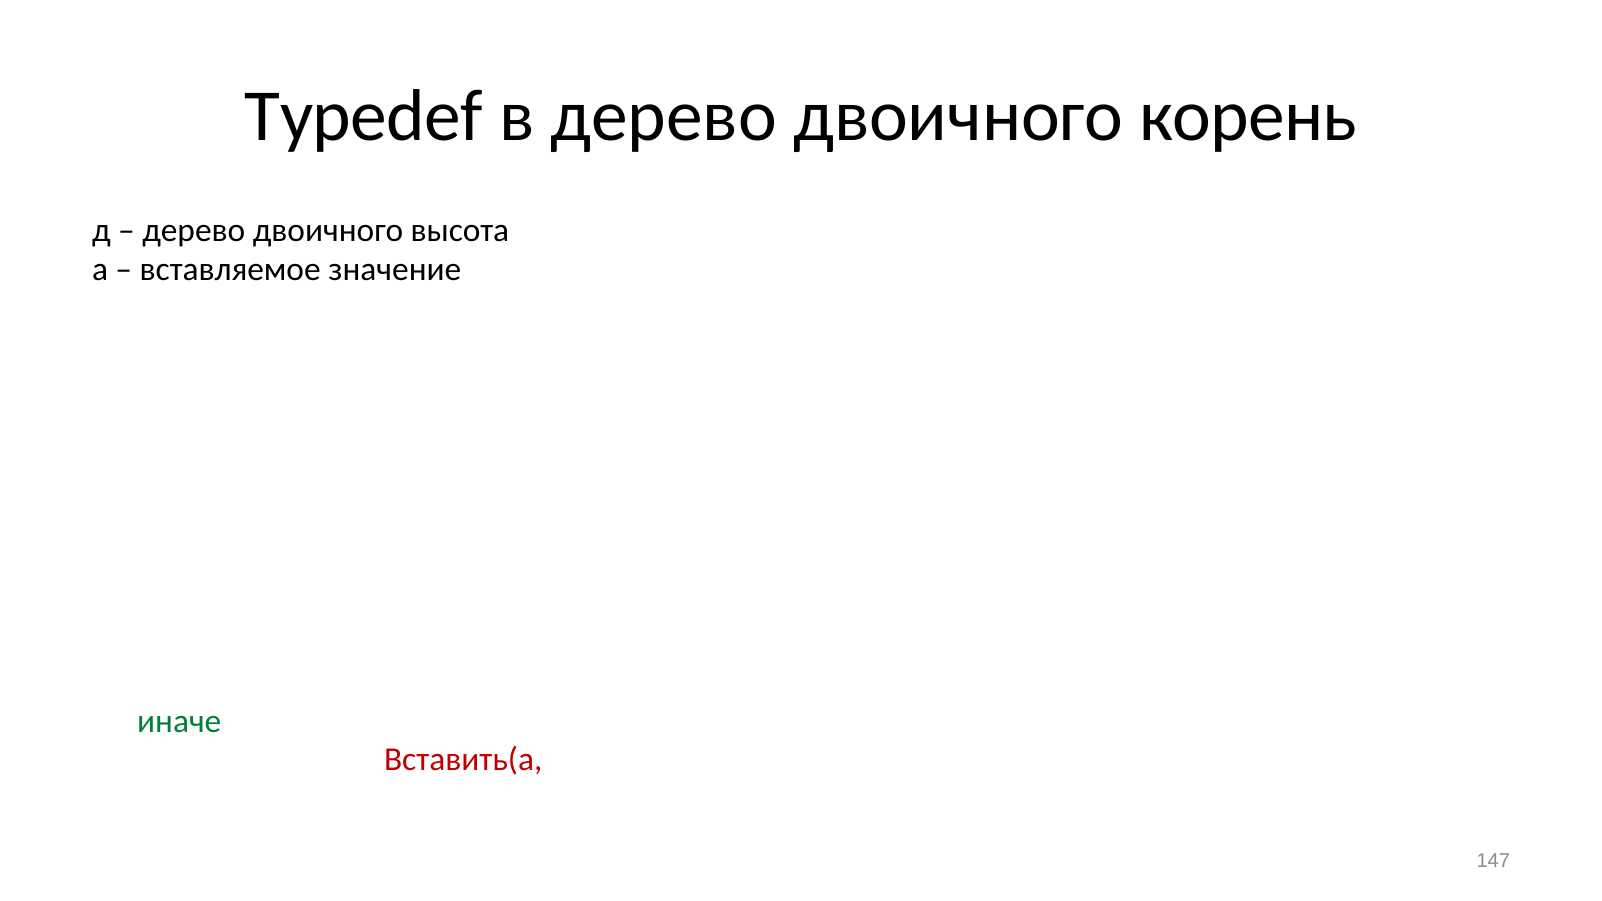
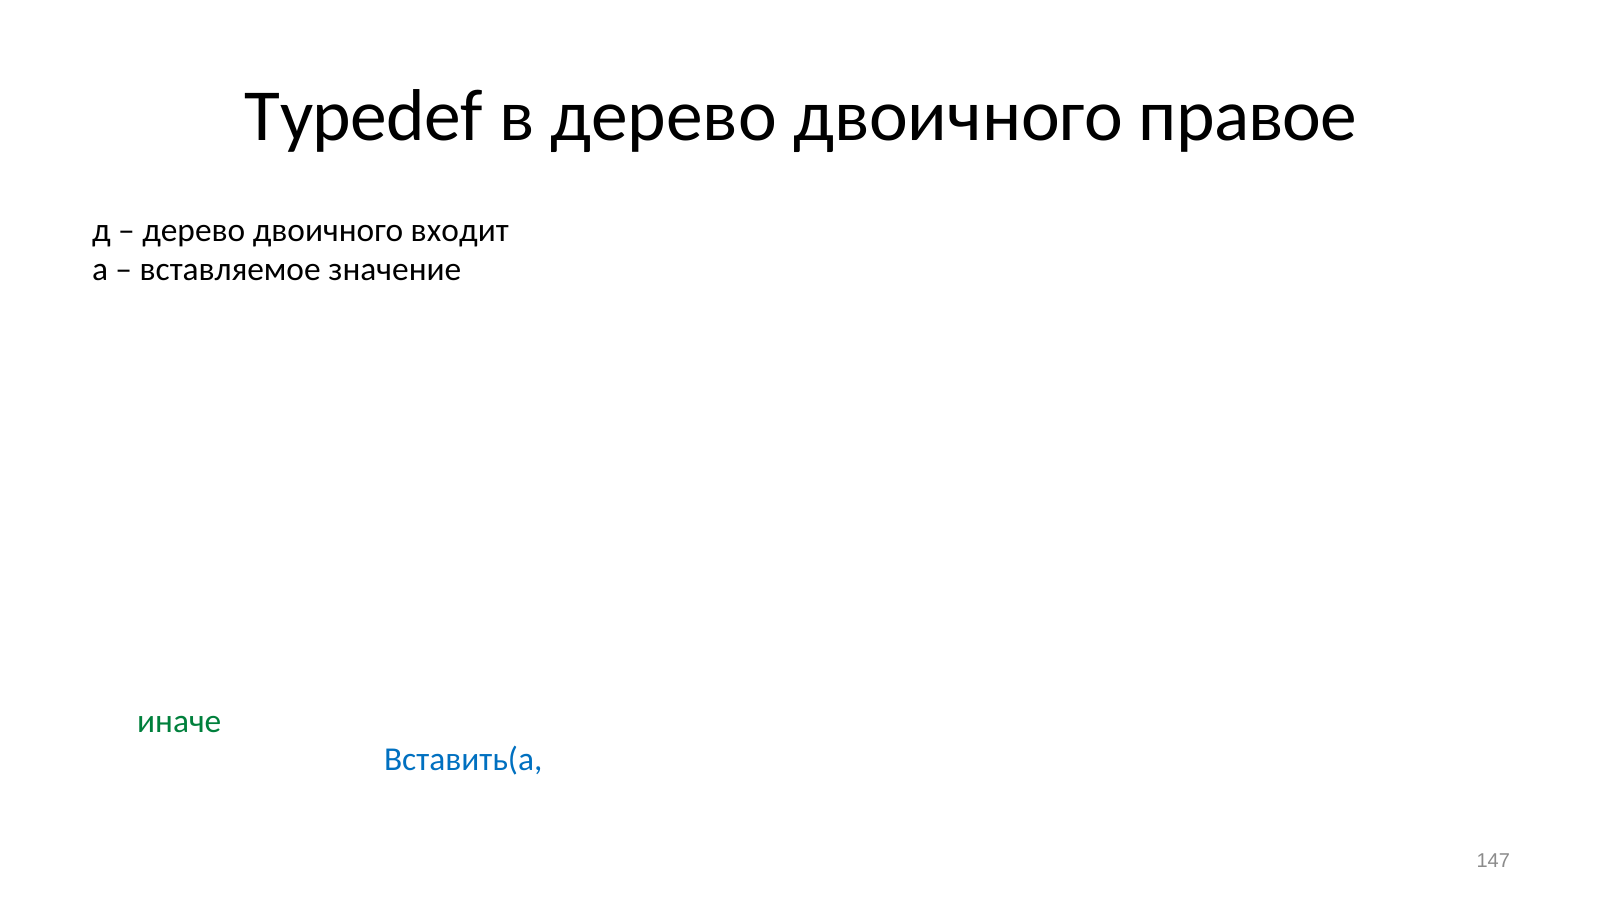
двоичного корень: корень -> правое (1248, 116)
высота: высота -> входит (460, 231)
Вставить(а colour: red -> blue (463, 760)
